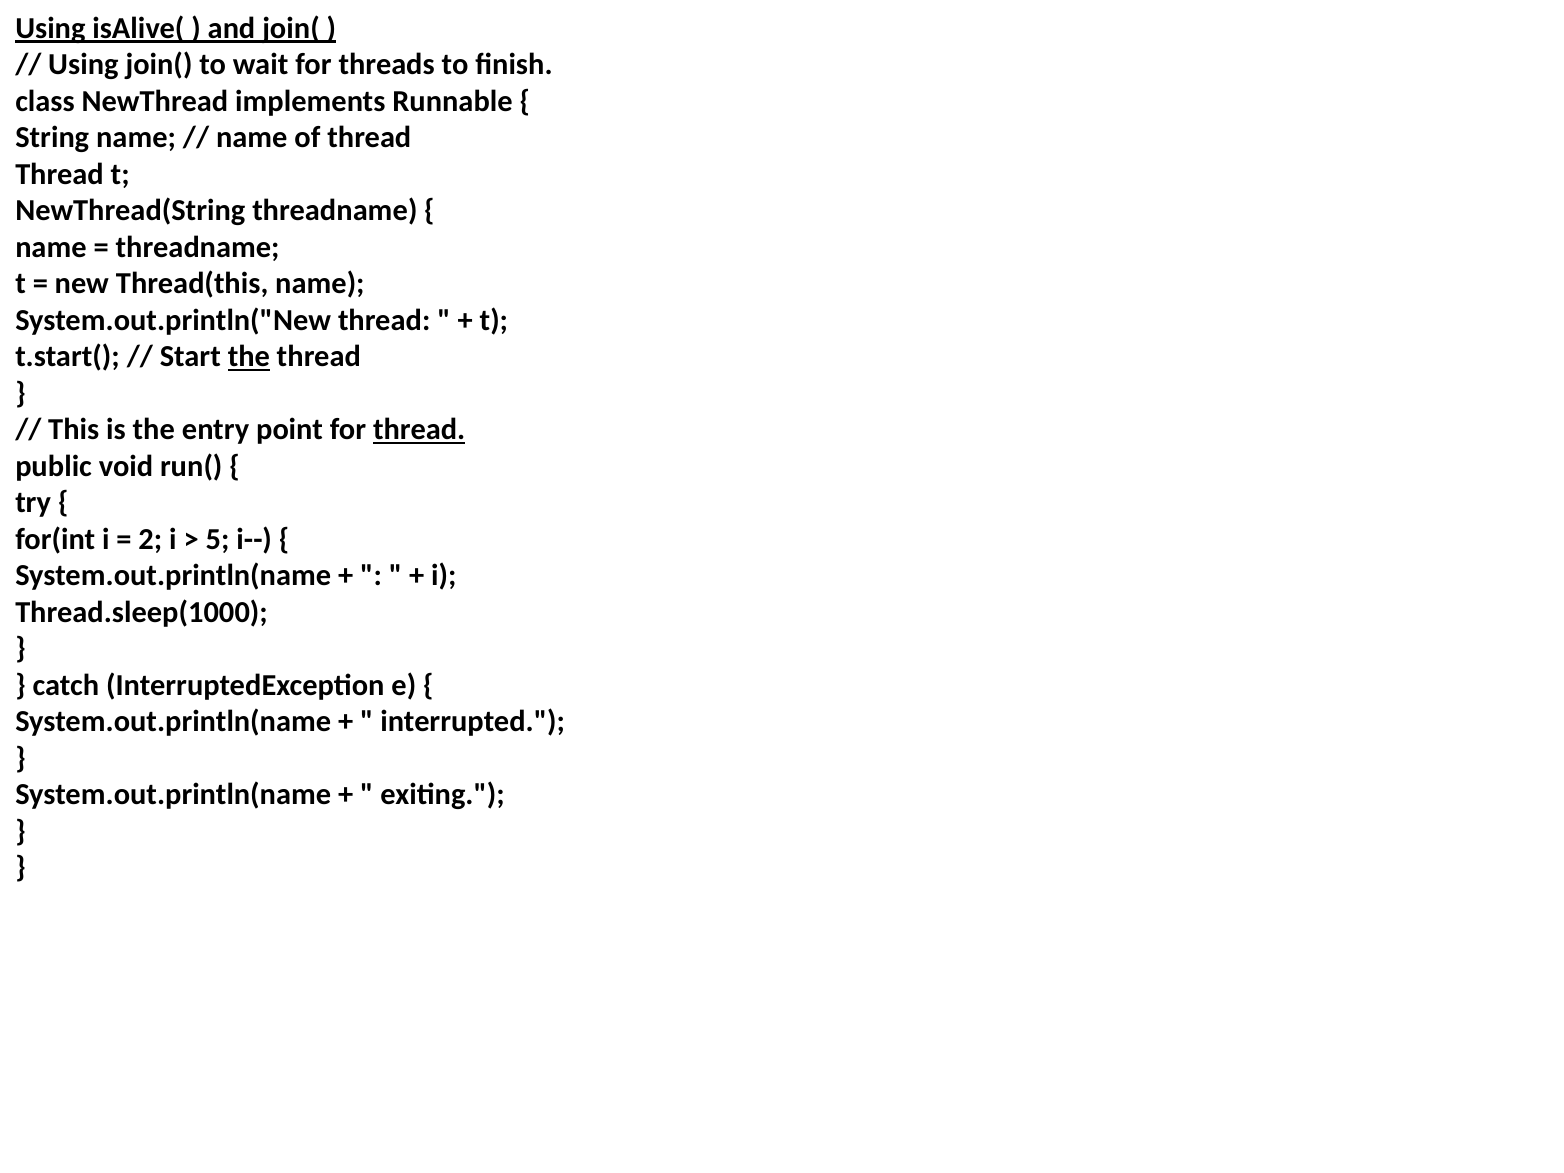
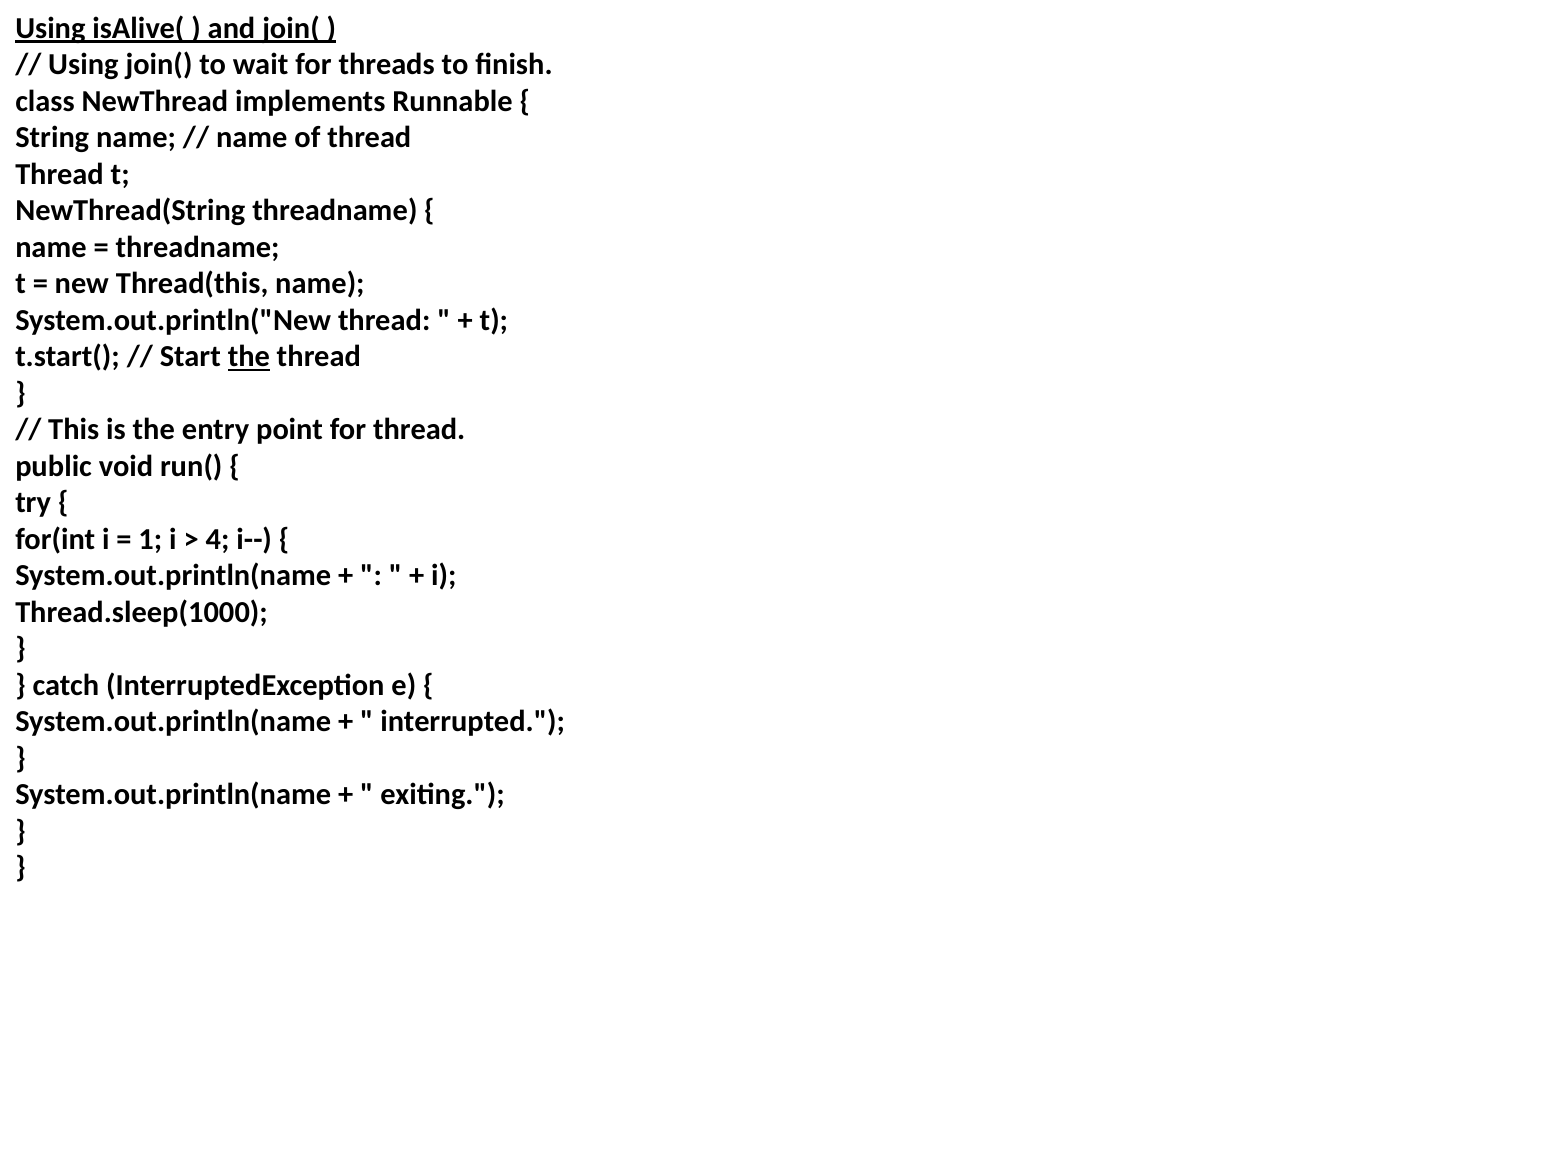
thread underline: present -> none (419, 430)
2: 2 -> 1 (150, 539)
5: 5 -> 4 (218, 539)
